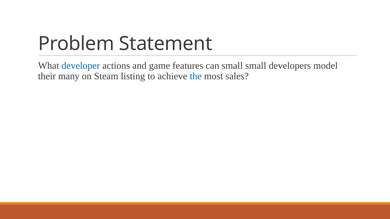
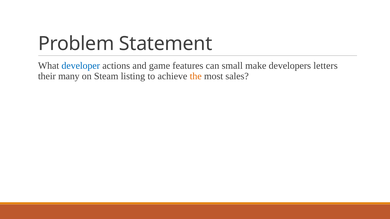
small small: small -> make (256, 66)
model: model -> letters (326, 66)
the colour: blue -> orange (196, 76)
